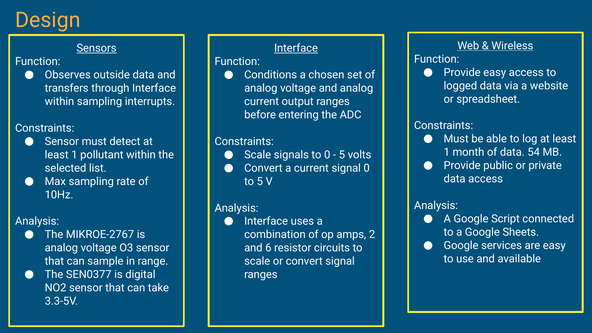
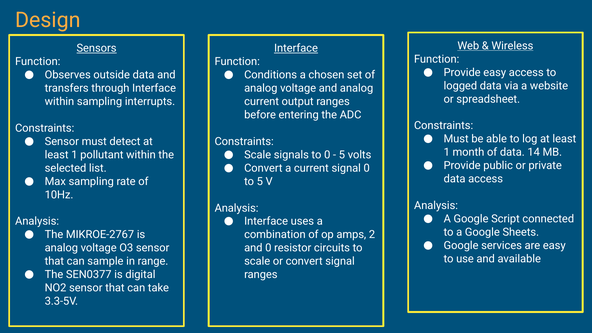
54: 54 -> 14 (534, 152)
and 6: 6 -> 0 (268, 248)
